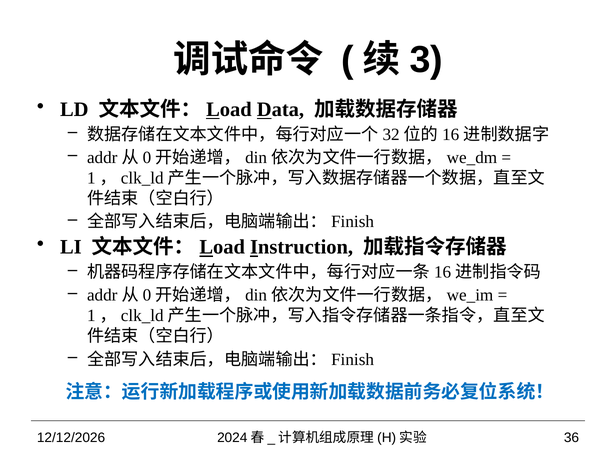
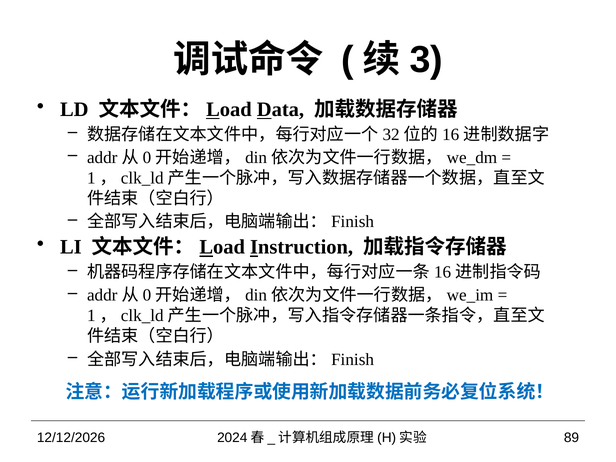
36: 36 -> 89 (572, 438)
